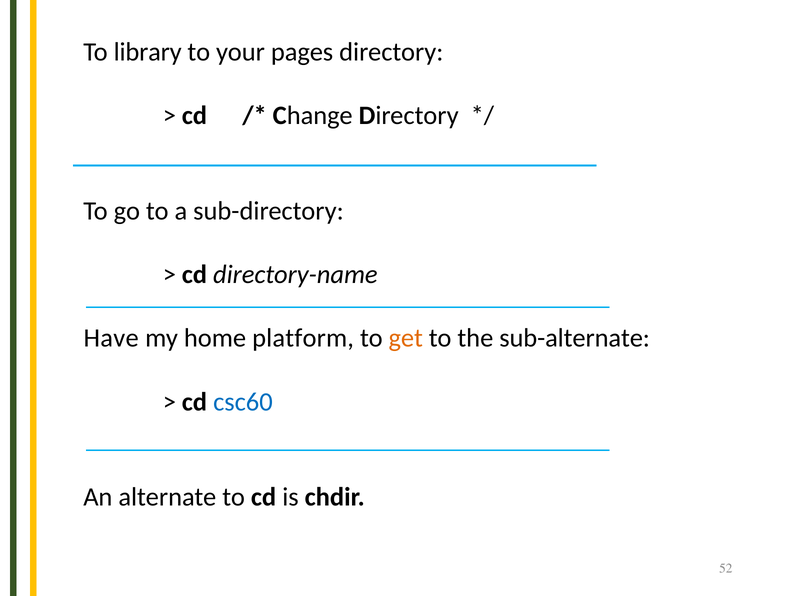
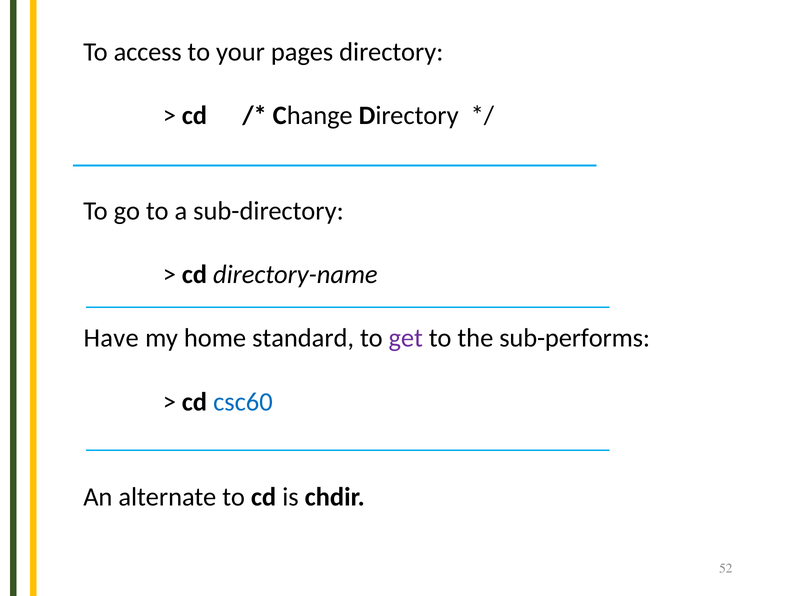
library: library -> access (148, 52)
platform: platform -> standard (303, 338)
get colour: orange -> purple (406, 338)
sub-alternate: sub-alternate -> sub-performs (575, 338)
